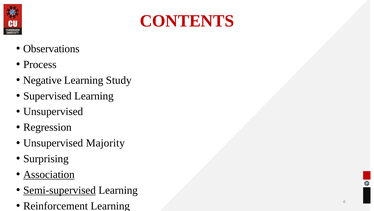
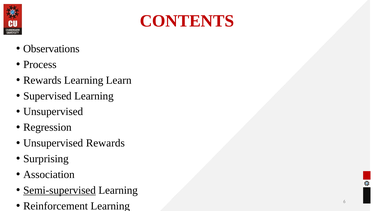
Negative: Negative -> Rewards (42, 80)
Study: Study -> Learn (119, 80)
Unsupervised Majority: Majority -> Rewards (105, 143)
Association underline: present -> none (49, 174)
